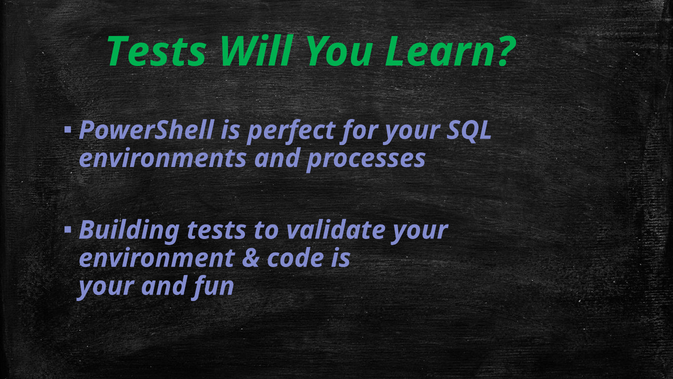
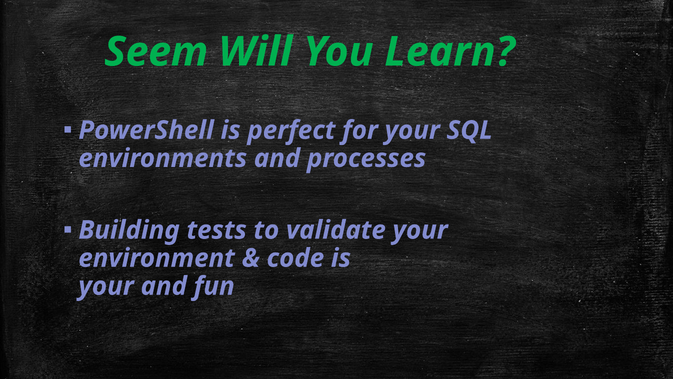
Tests: Tests -> Seem (156, 52)
